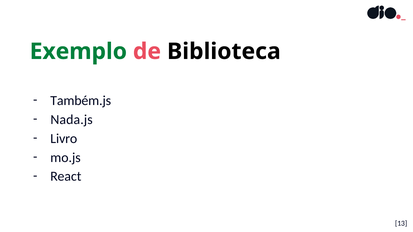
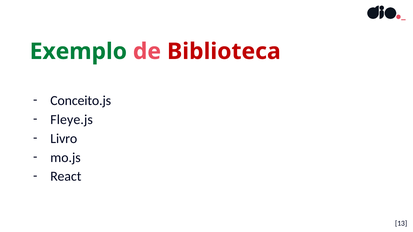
Biblioteca colour: black -> red (224, 51)
Também.js: Também.js -> Conceito.js (81, 101)
Nada.js: Nada.js -> Fleye.js (72, 120)
